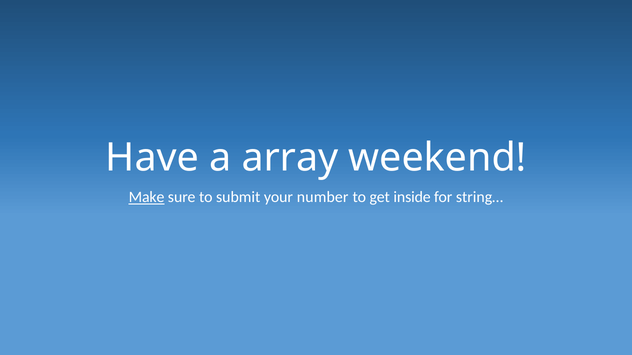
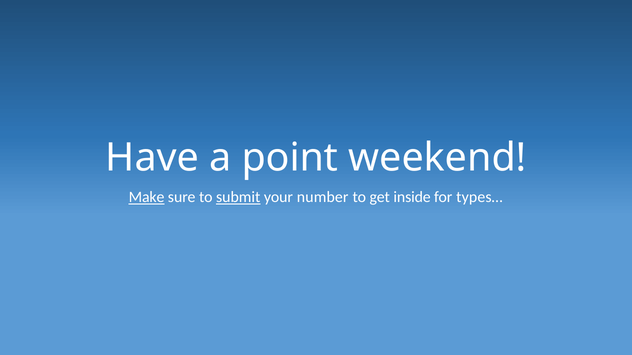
array: array -> point (290, 158)
submit underline: none -> present (238, 198)
string…: string… -> types… (479, 198)
